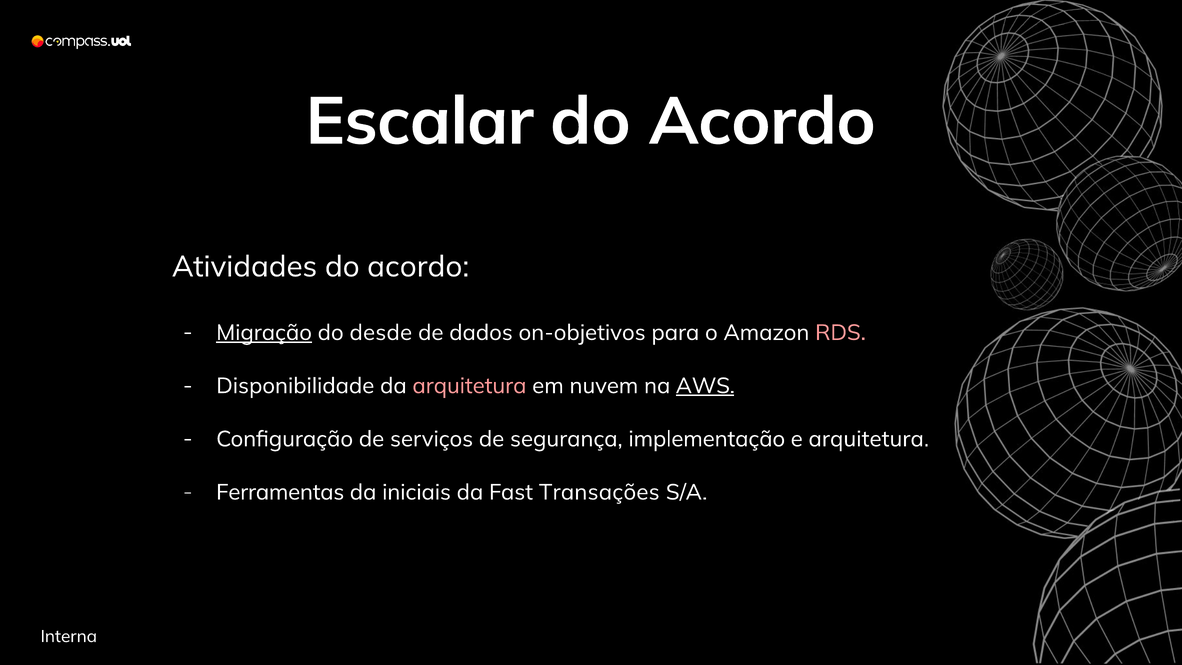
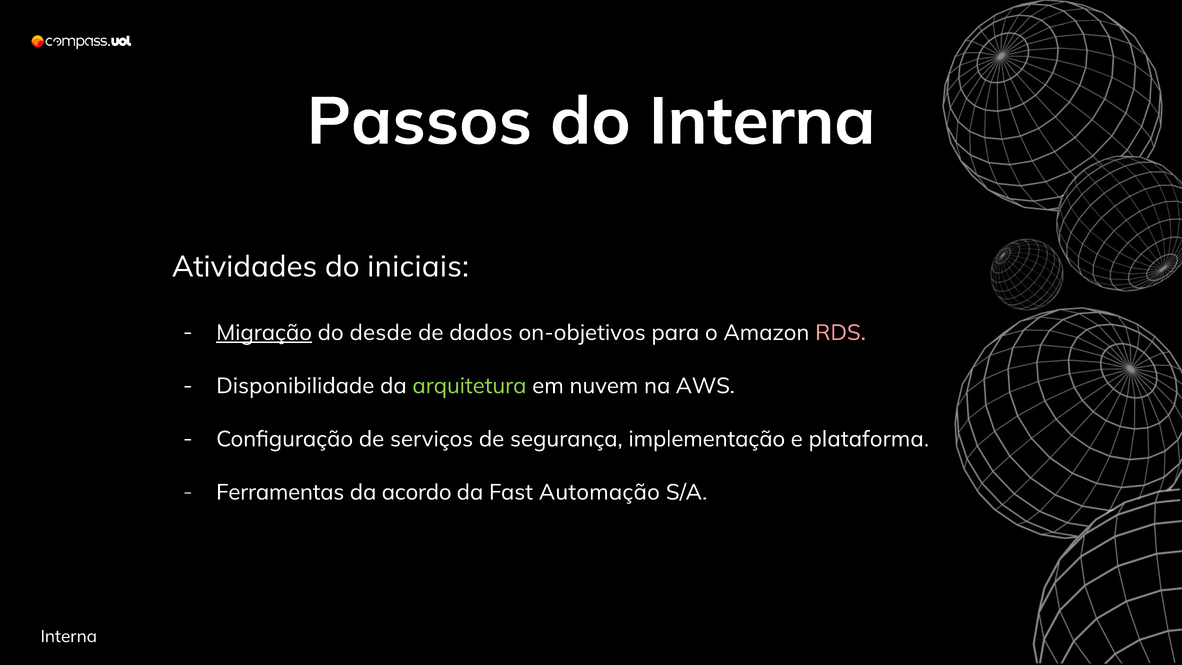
Escalar: Escalar -> Passos (419, 122)
Acordo: Acordo -> Interna (762, 122)
Atividades do acordo: acordo -> iniciais (418, 267)
arquitetura colour: pink -> light green (469, 386)
AWS underline: present -> none (705, 386)
e arquitetura: arquitetura -> plataforma (869, 439)
iniciais: iniciais -> acordo (417, 492)
Transações: Transações -> Automação (599, 492)
